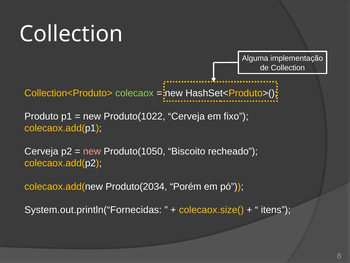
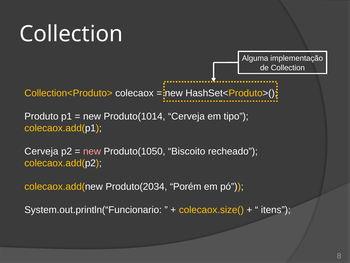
colecaox colour: light green -> white (134, 93)
Produto(1022: Produto(1022 -> Produto(1014 (134, 116)
fixo: fixo -> tipo (236, 116)
System.out.println(“Fornecidas: System.out.println(“Fornecidas -> System.out.println(“Funcionario (93, 210)
